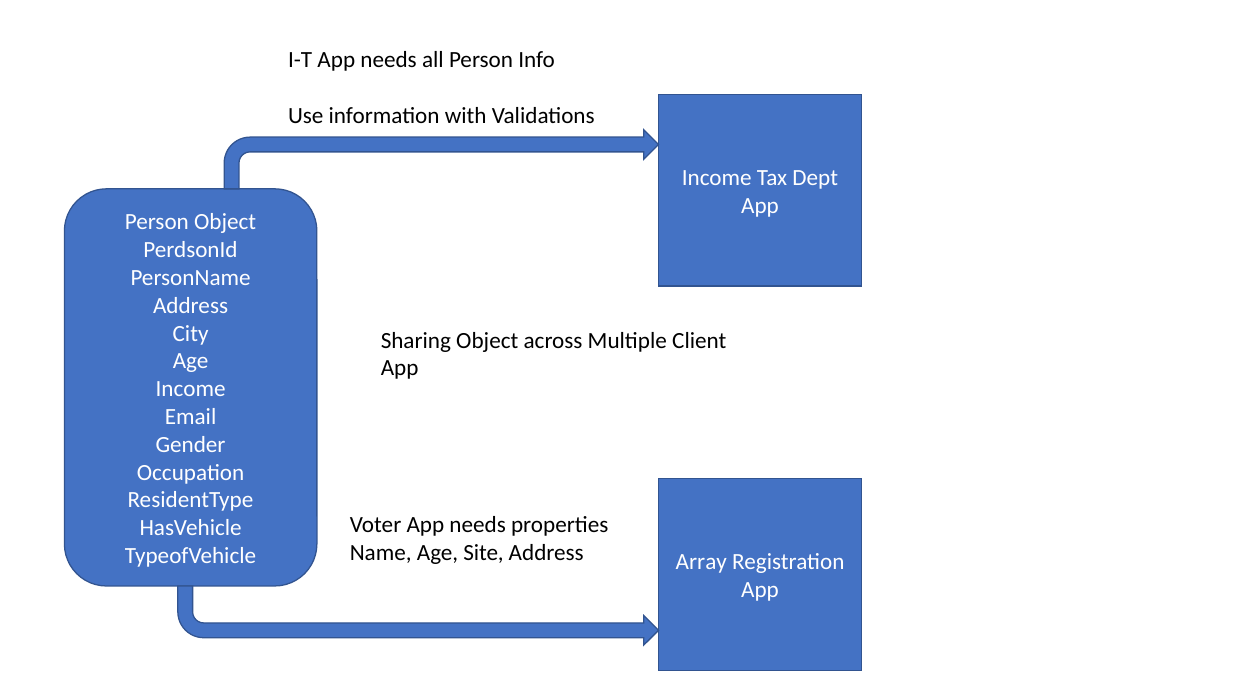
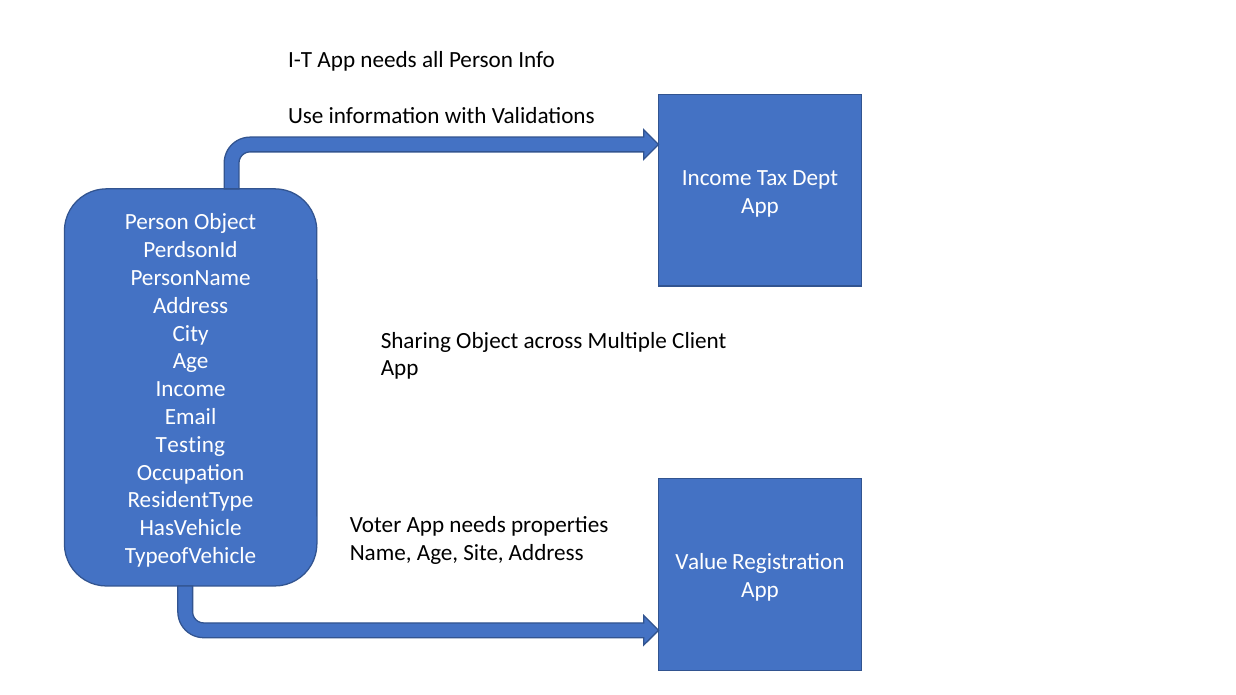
Gender: Gender -> Testing (190, 445)
Array: Array -> Value (701, 562)
